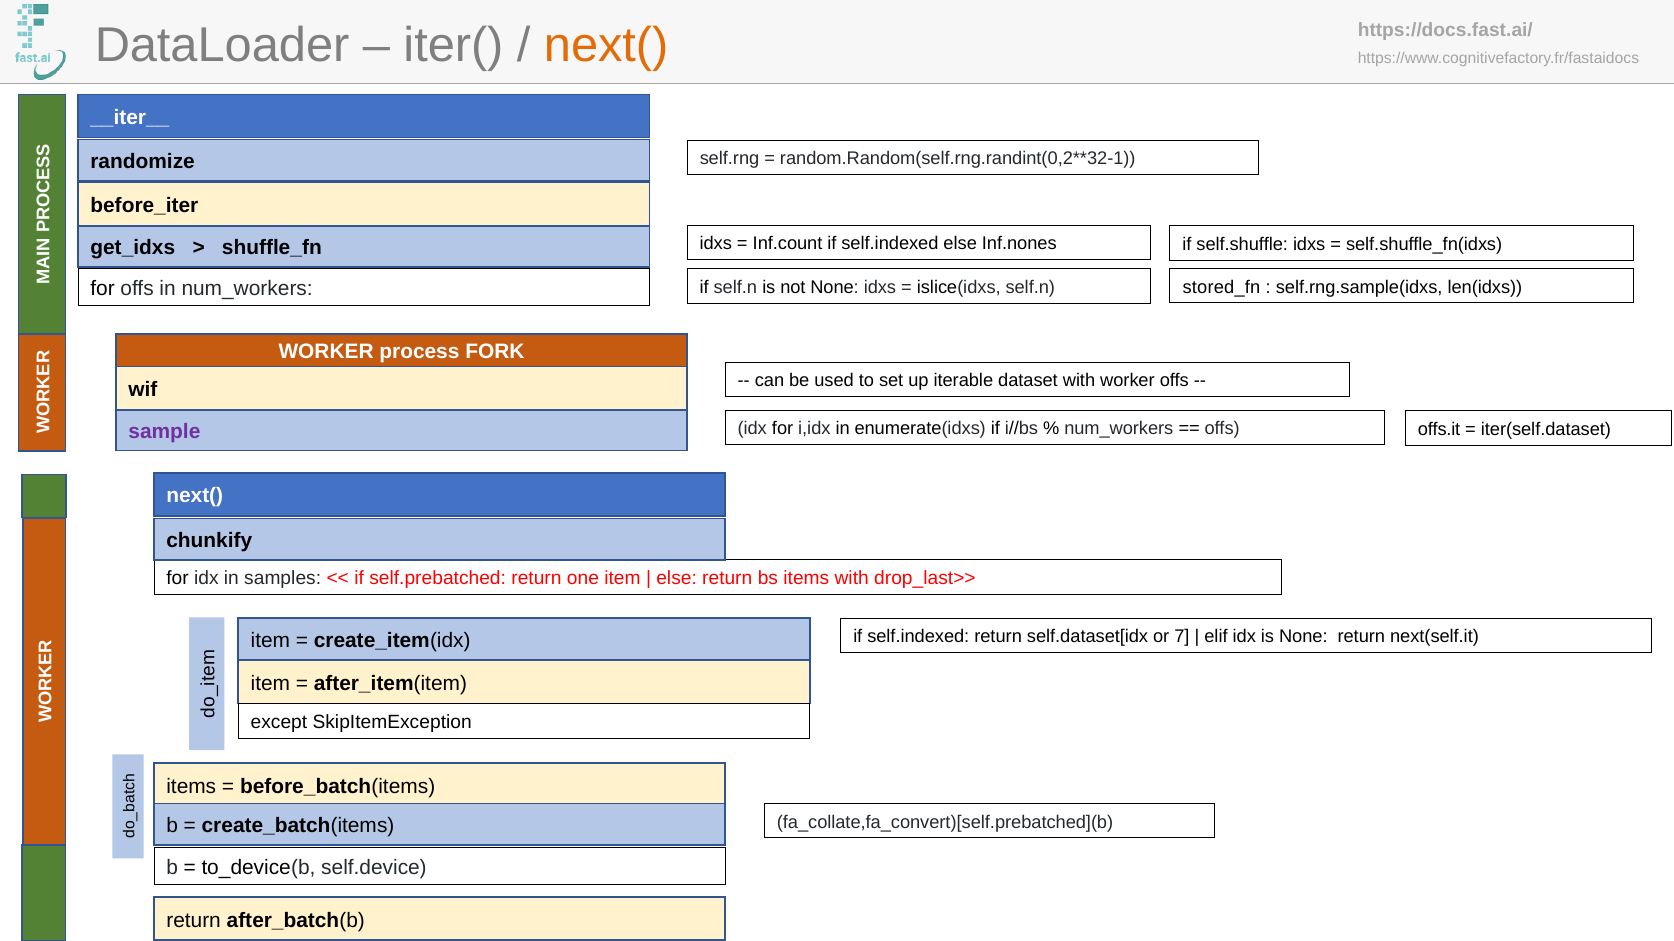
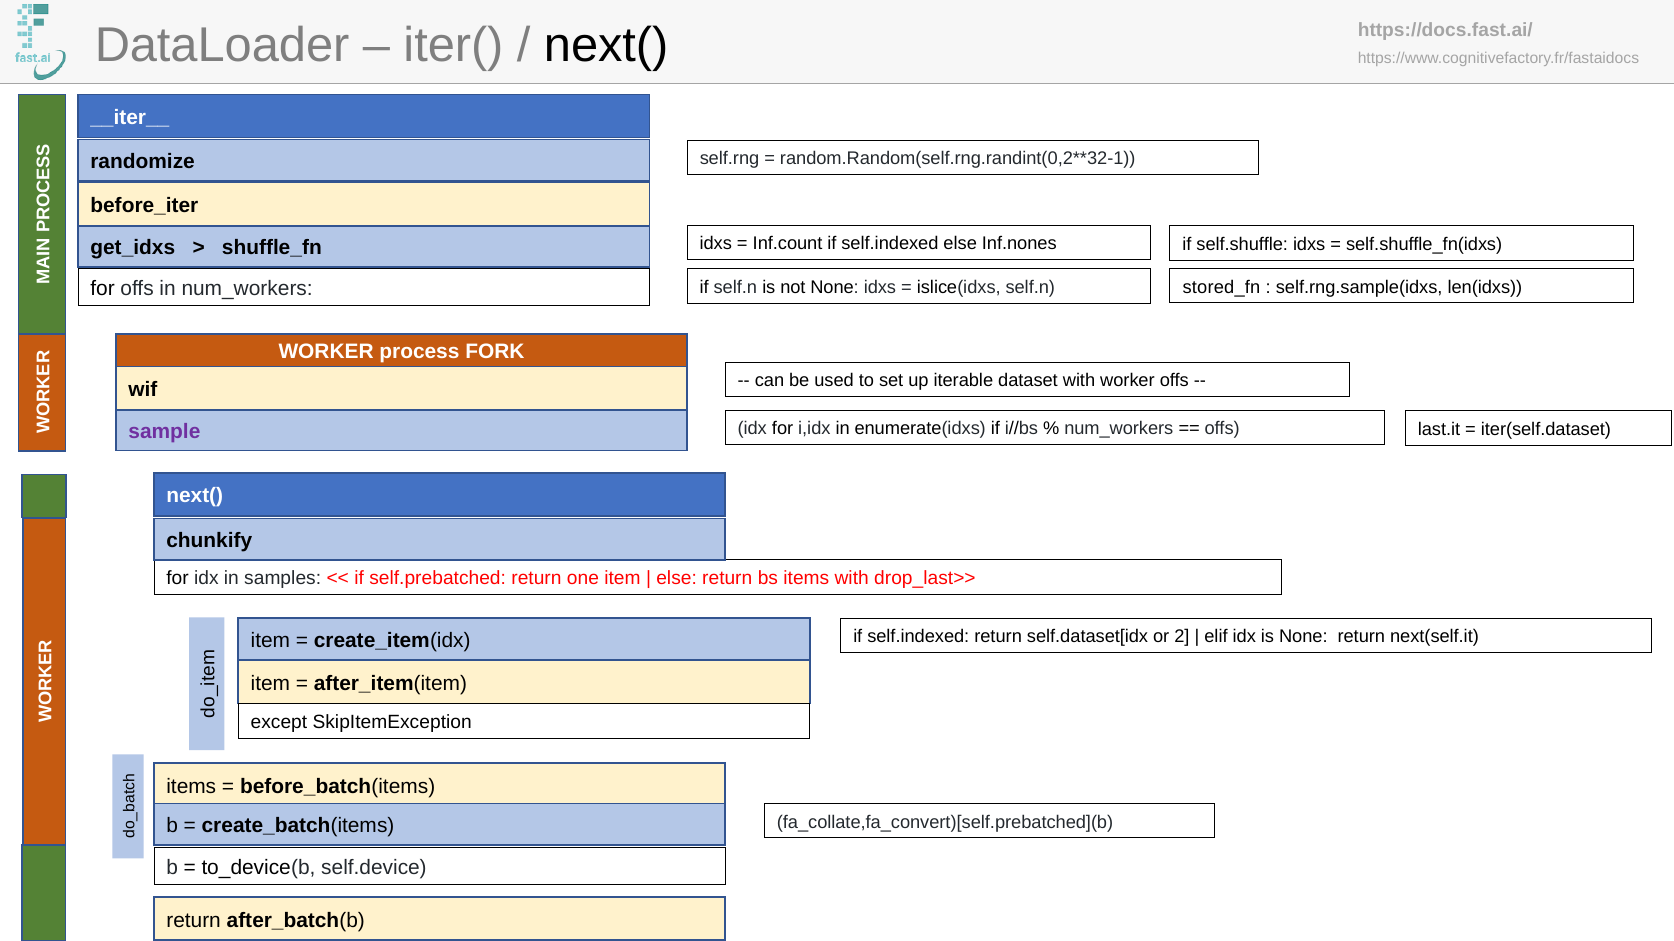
next( colour: orange -> black (606, 45)
offs.it: offs.it -> last.it (1439, 430)
7: 7 -> 2 (1182, 637)
